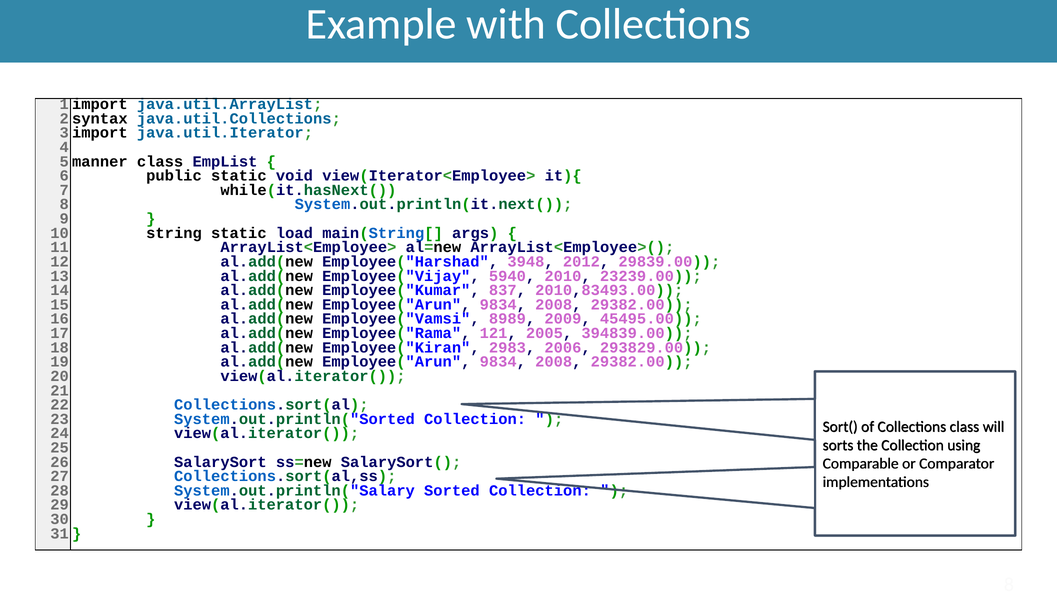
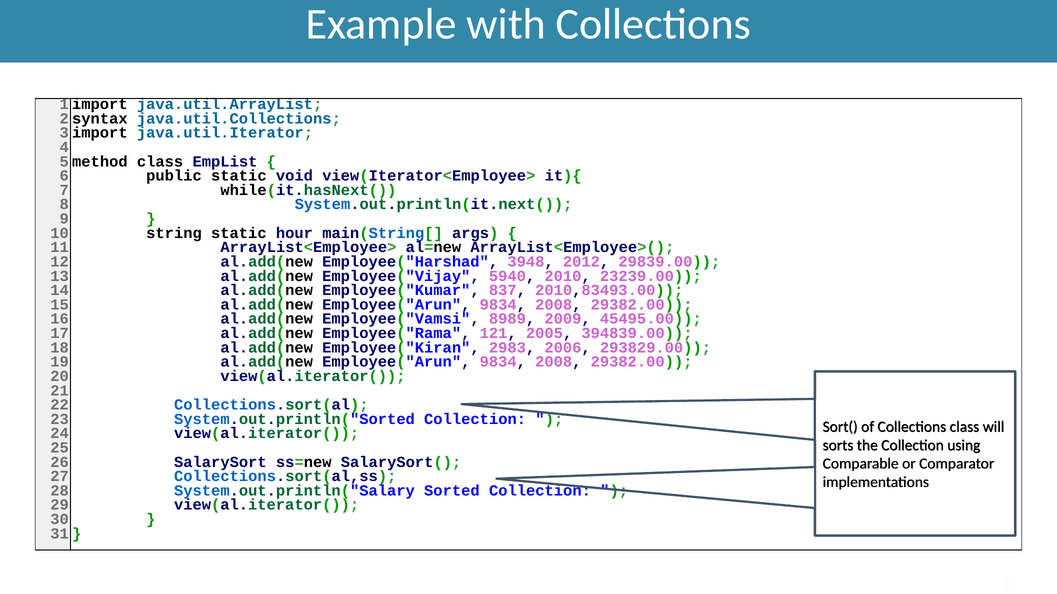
manner: manner -> method (100, 162)
load: load -> hour (294, 233)
